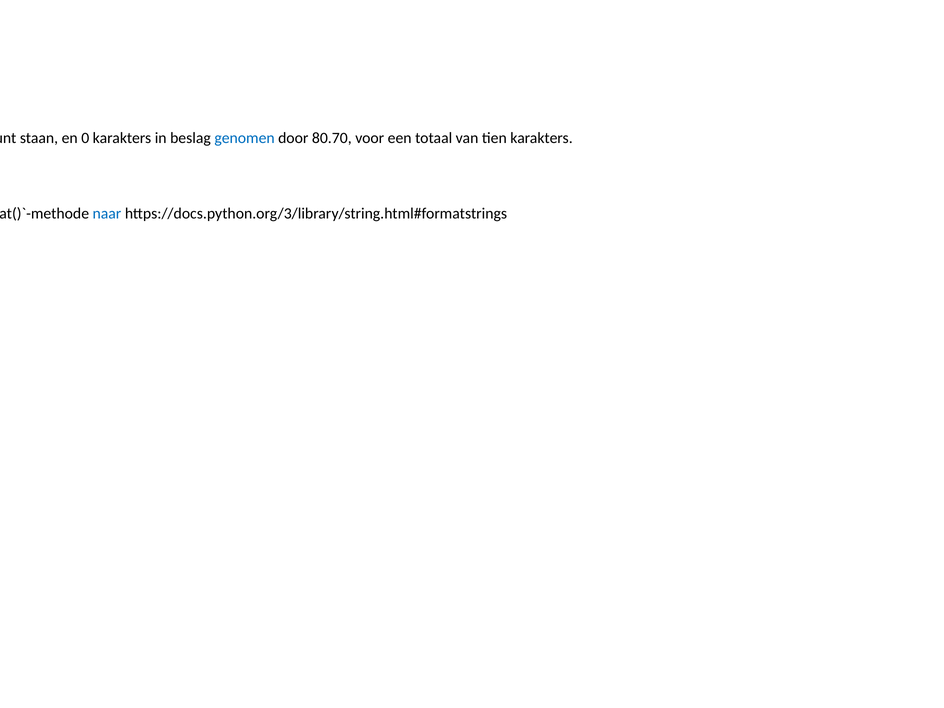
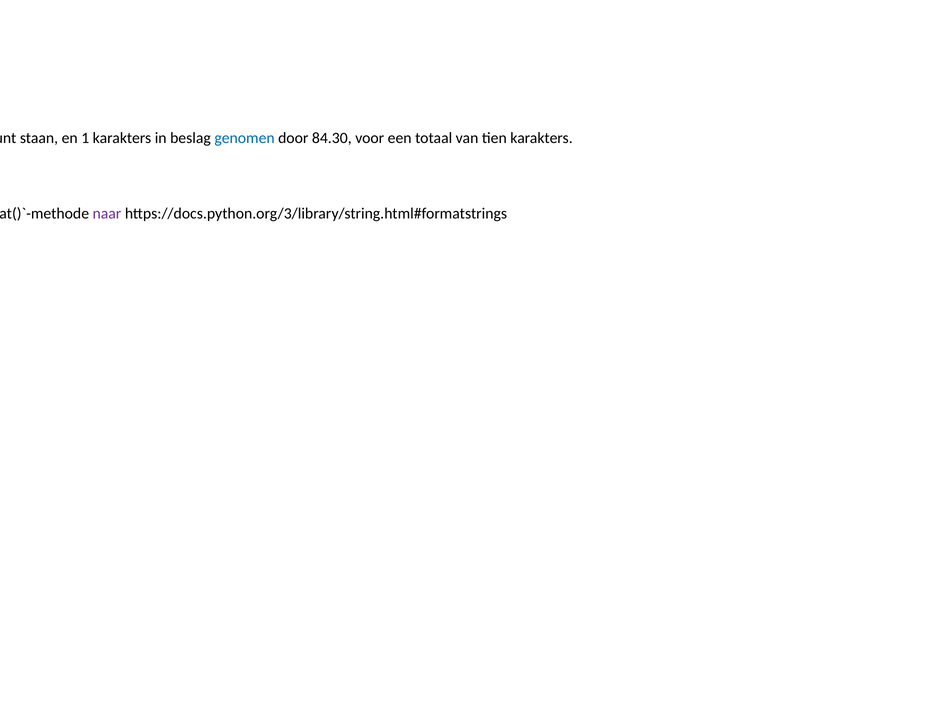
0: 0 -> 1 (85, 138)
80.70: 80.70 -> 84.30 (332, 138)
naar colour: blue -> purple (107, 213)
